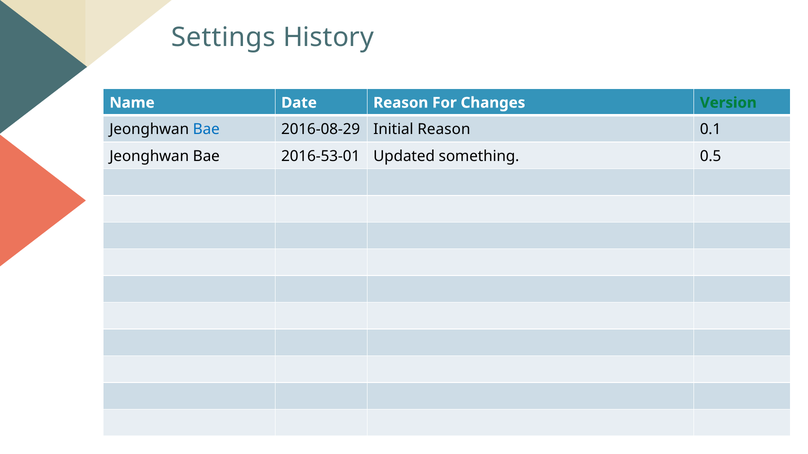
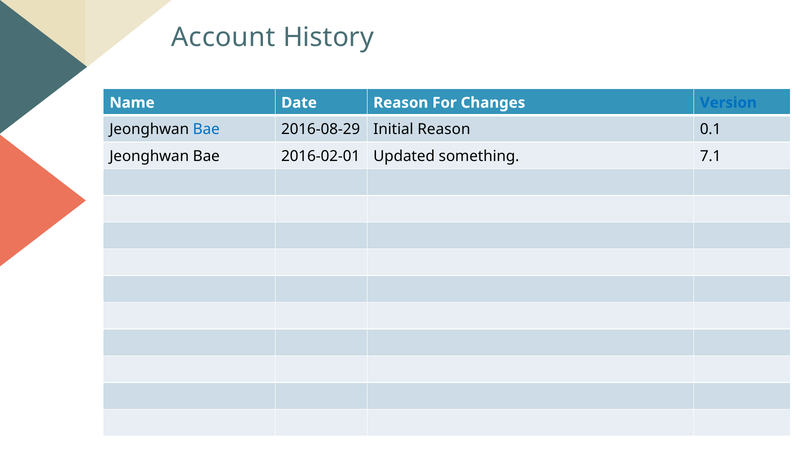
Settings: Settings -> Account (223, 37)
Version colour: green -> blue (728, 103)
2016-53-01: 2016-53-01 -> 2016-02-01 (321, 156)
0.5: 0.5 -> 7.1 (711, 156)
